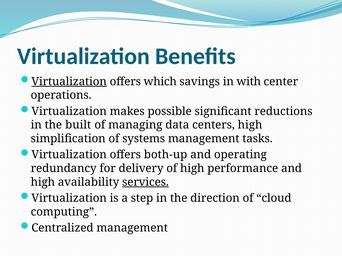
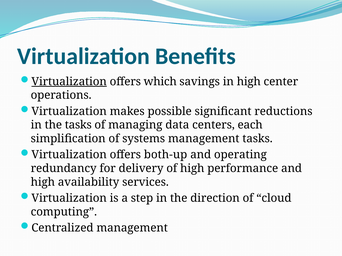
in with: with -> high (249, 82)
the built: built -> tasks (78, 125)
centers high: high -> each (250, 125)
services underline: present -> none (145, 182)
